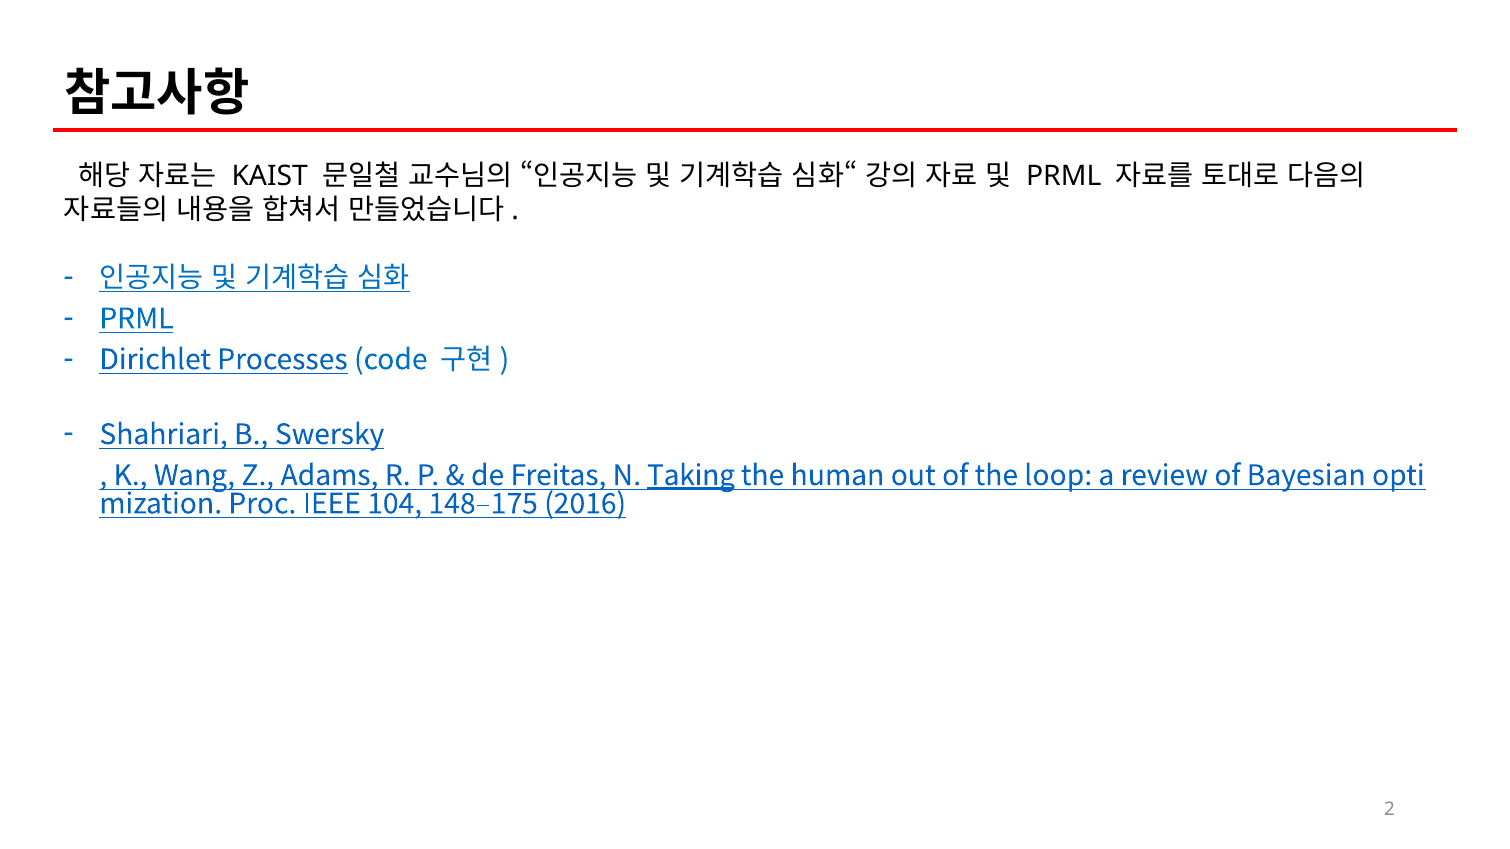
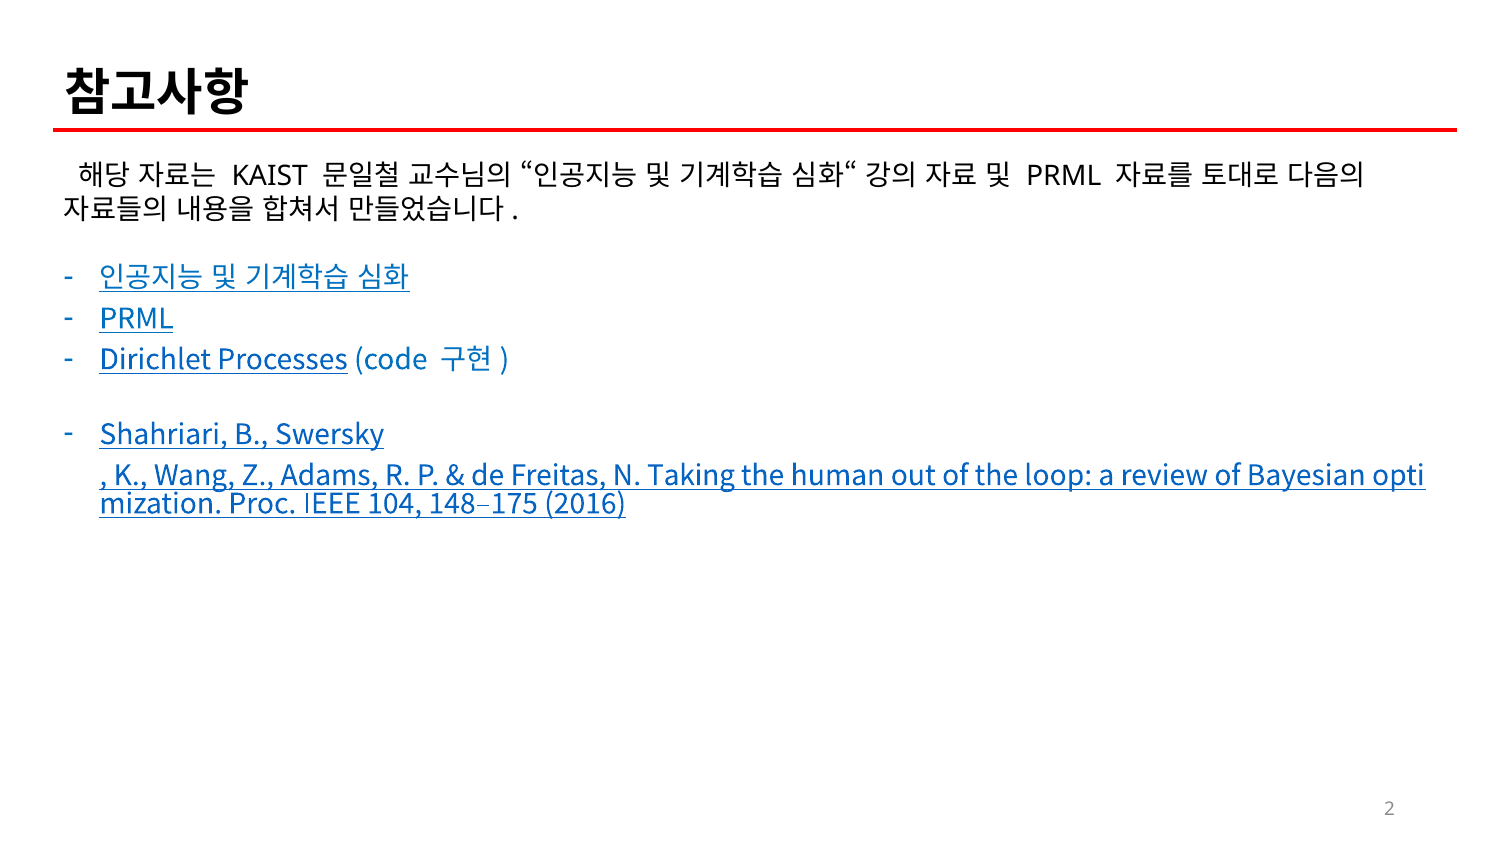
Taking underline: present -> none (691, 476)
